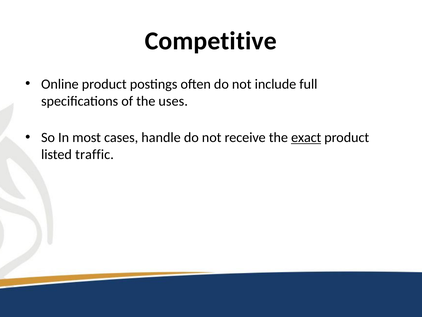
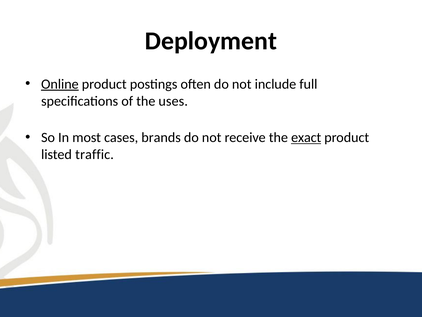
Competitive: Competitive -> Deployment (211, 41)
Online underline: none -> present (60, 84)
handle: handle -> brands (161, 137)
